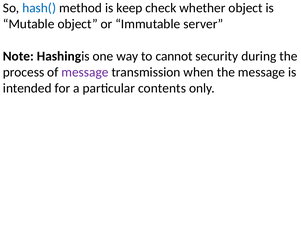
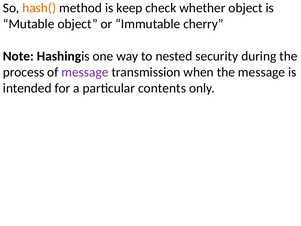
hash( colour: blue -> orange (39, 8)
server: server -> cherry (203, 24)
cannot: cannot -> nested (174, 56)
